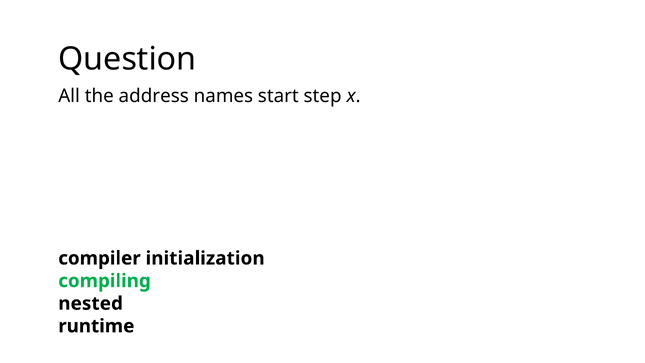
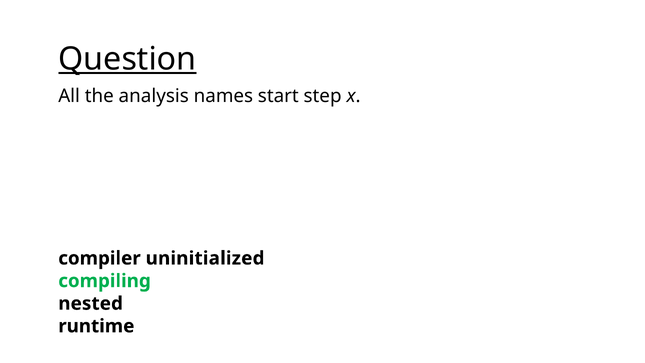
Question underline: none -> present (127, 59)
address: address -> analysis (154, 96)
initialization: initialization -> uninitialized (205, 258)
